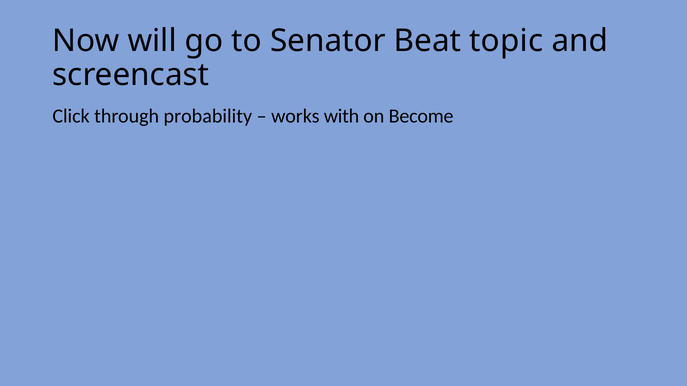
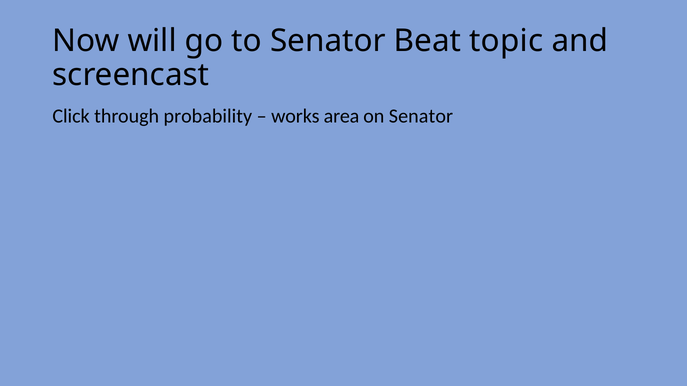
with: with -> area (342, 116)
on Become: Become -> Senator (421, 116)
